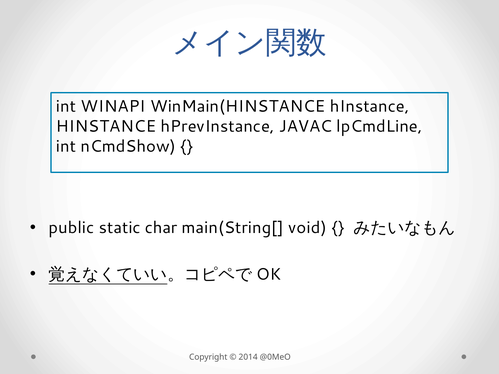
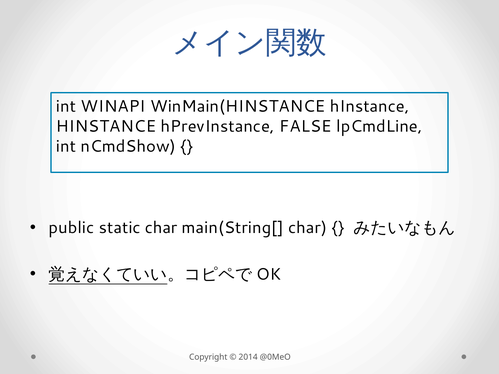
JAVAC: JAVAC -> FALSE (305, 126)
main(String[ void: void -> char (308, 228)
